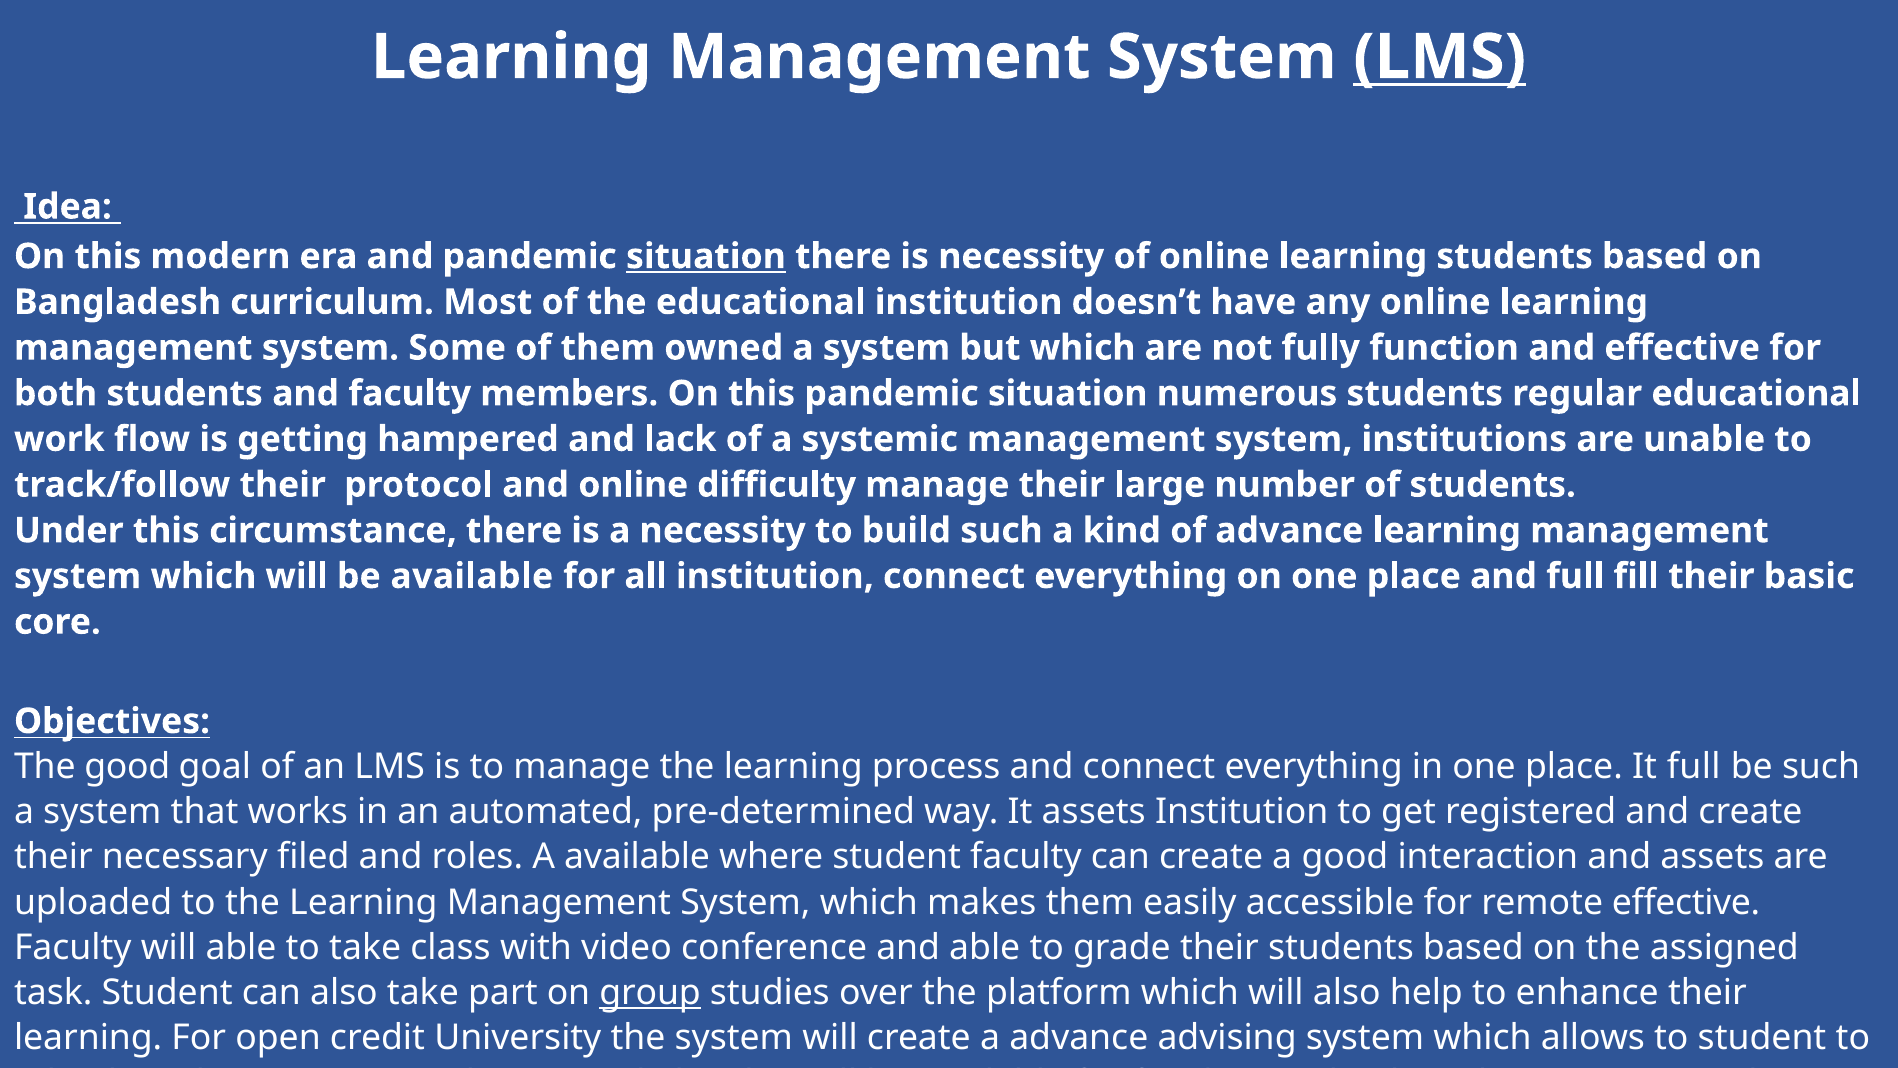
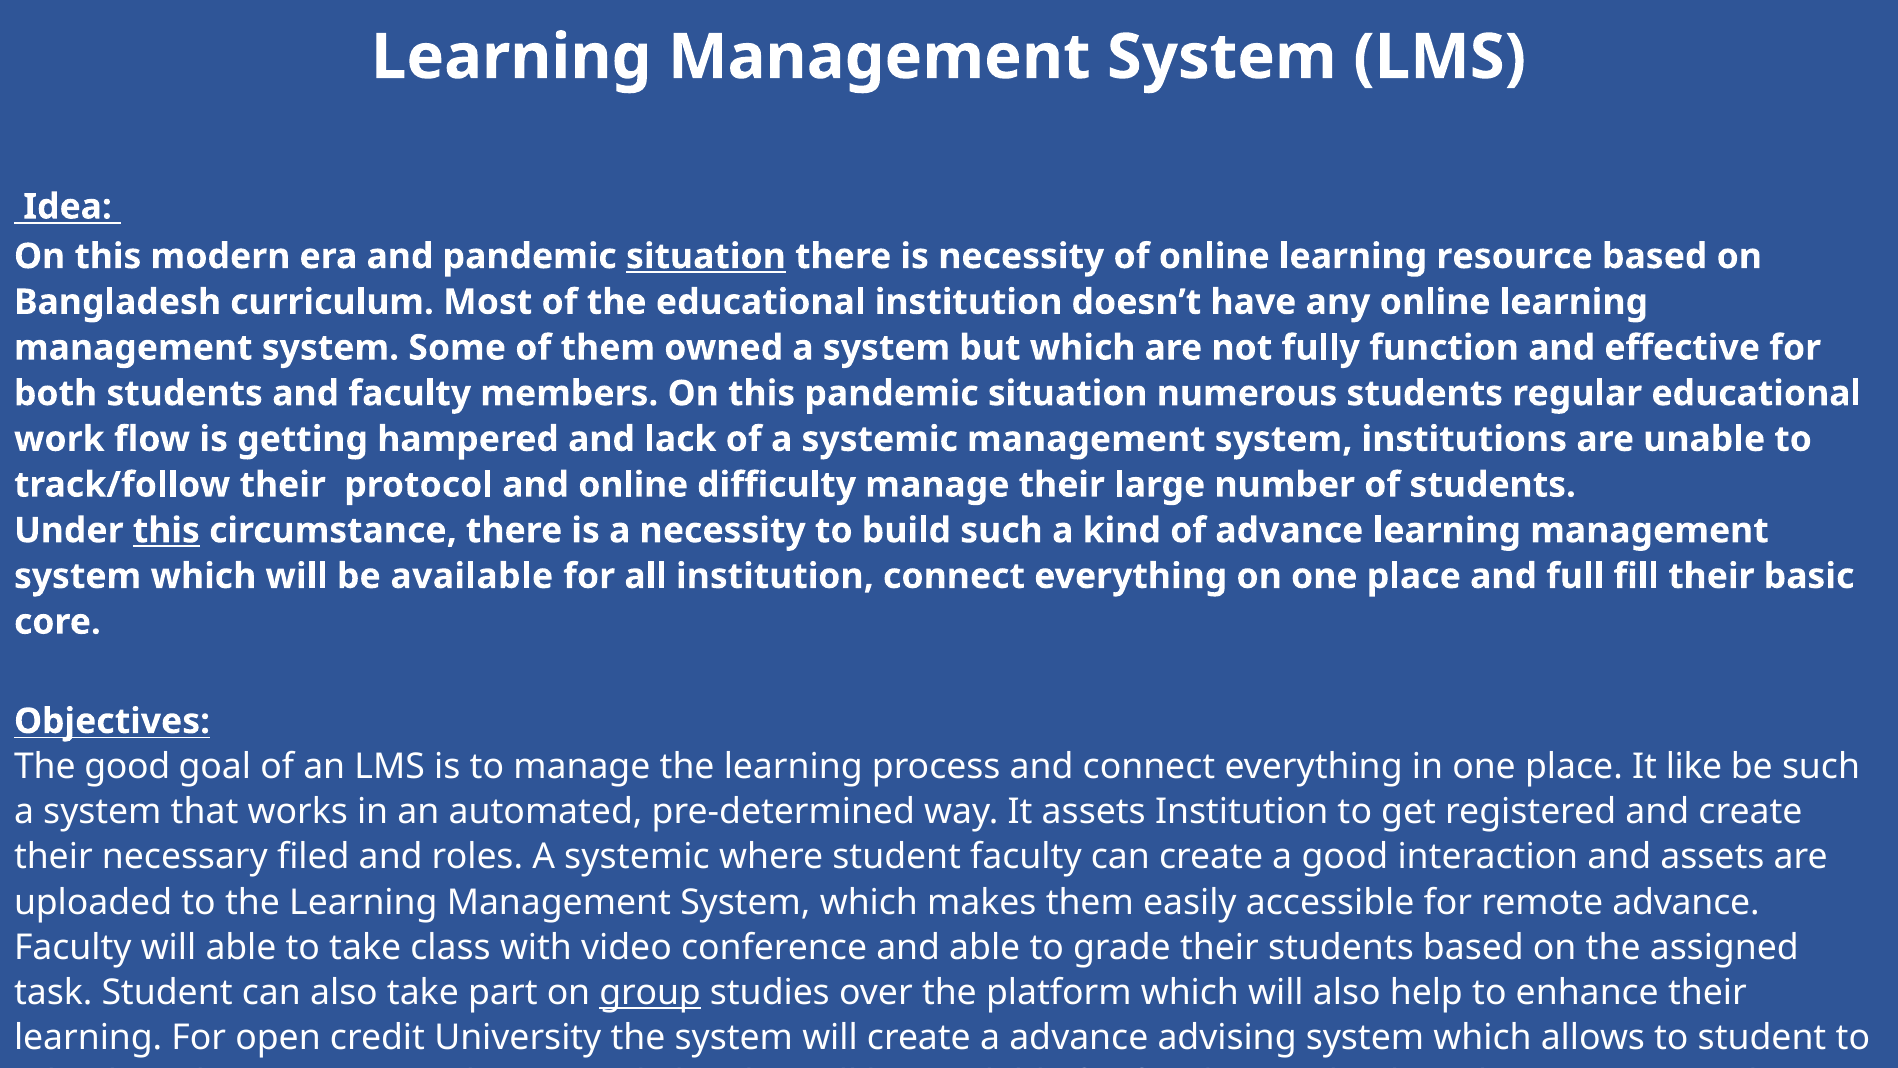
LMS underline: present -> none (1440, 57)
learning students: students -> resource (1515, 256)
this underline: none -> present (166, 530)
It full: full -> like (1694, 766)
roles A available: available -> systemic (637, 857)
remote effective: effective -> advance (1686, 902)
